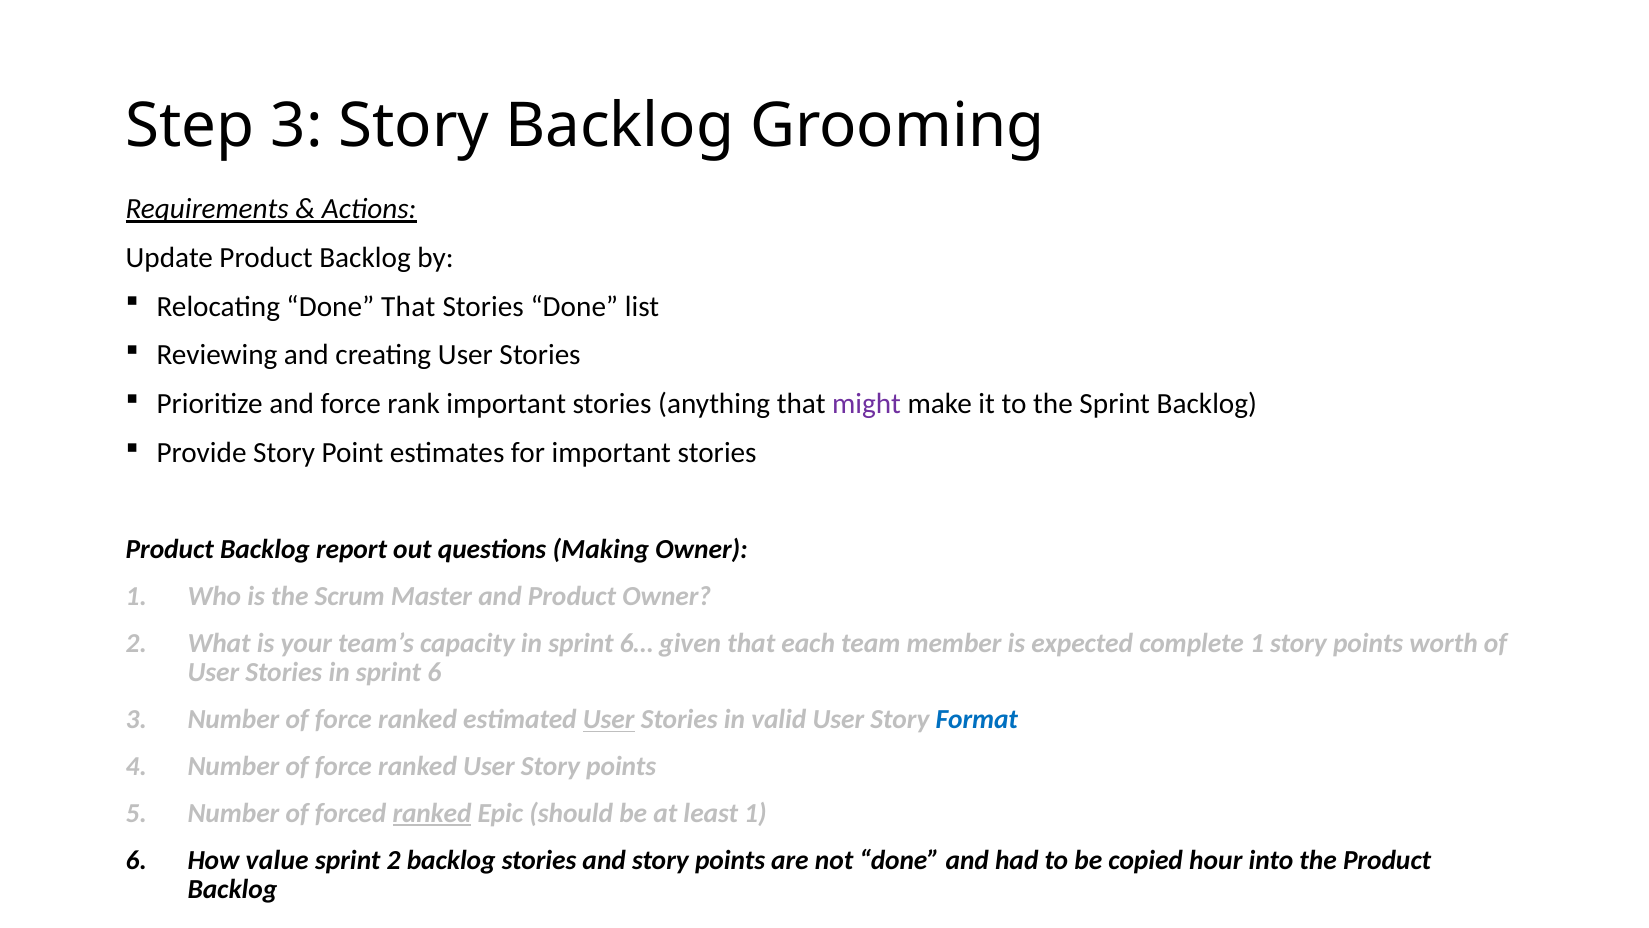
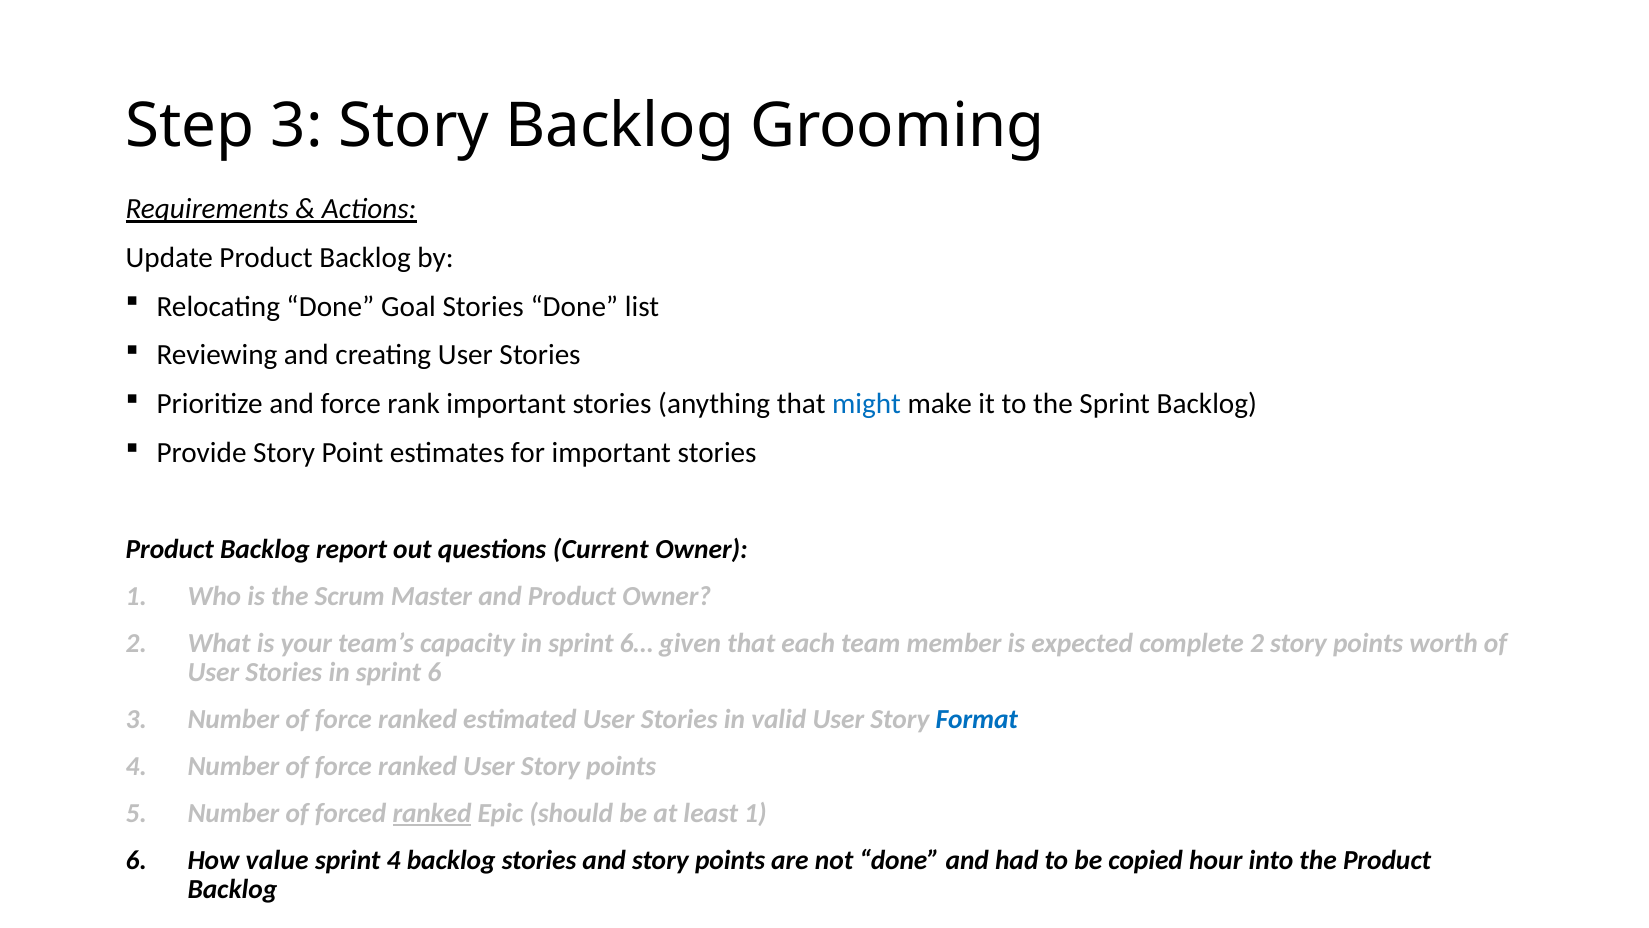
Done That: That -> Goal (408, 306)
might colour: purple -> blue (867, 404)
Making: Making -> Current (601, 549)
complete 1: 1 -> 2 (1257, 643)
User underline: present -> none (609, 719)
sprint 2: 2 -> 4 (394, 860)
